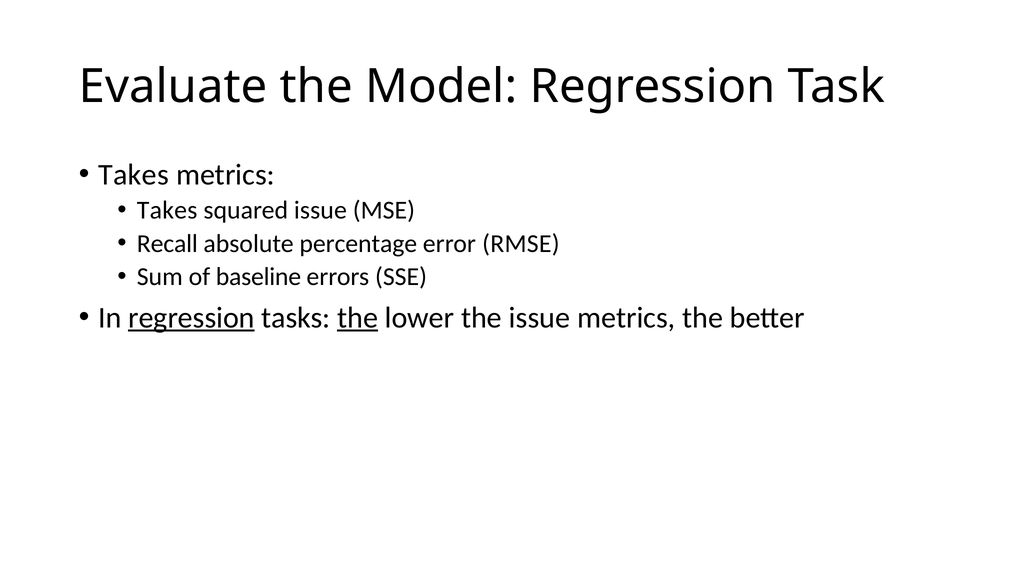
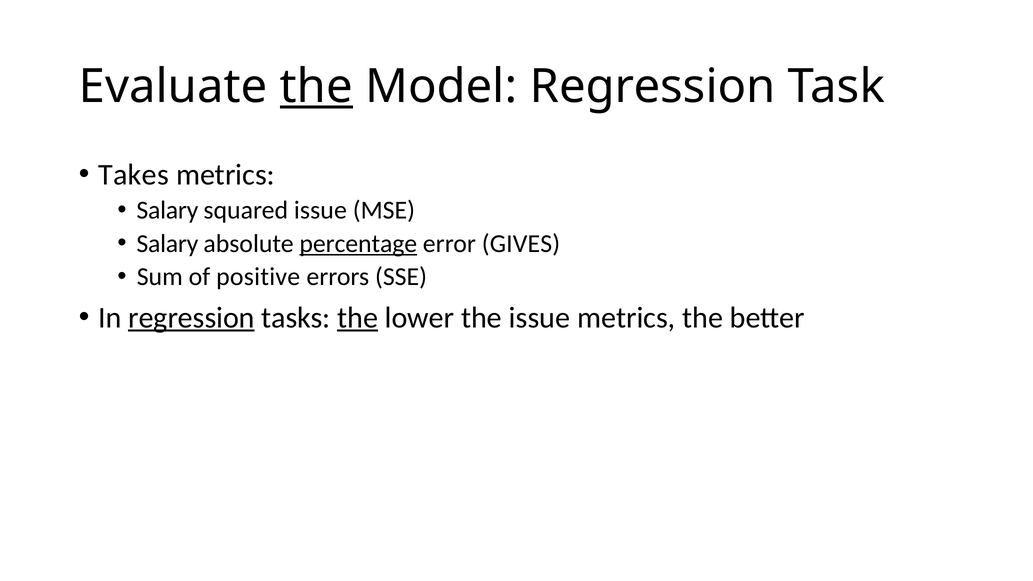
the underline: none -> present (316, 87)
Takes: Takes -> Salary (167, 210)
Recall: Recall -> Salary (167, 244)
percentage underline: none -> present (358, 244)
RMSE: RMSE -> GIVES (521, 244)
baseline: baseline -> positive (258, 277)
